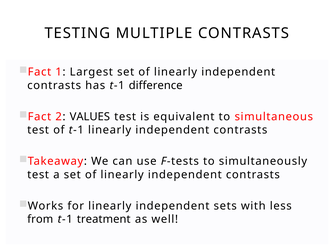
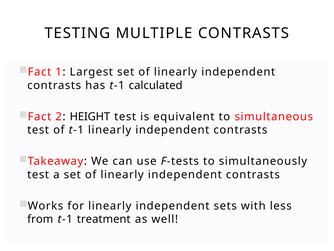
difference: difference -> calculated (156, 85)
VALUES: VALUES -> HEIGHT (90, 116)
